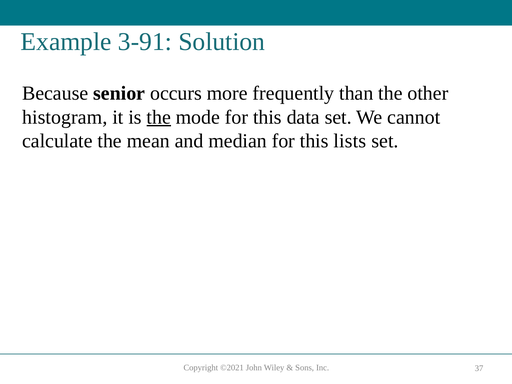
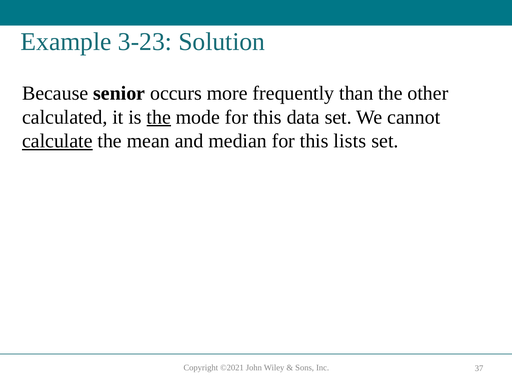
3-91: 3-91 -> 3-23 (145, 42)
histogram: histogram -> calculated (65, 117)
calculate underline: none -> present (57, 141)
